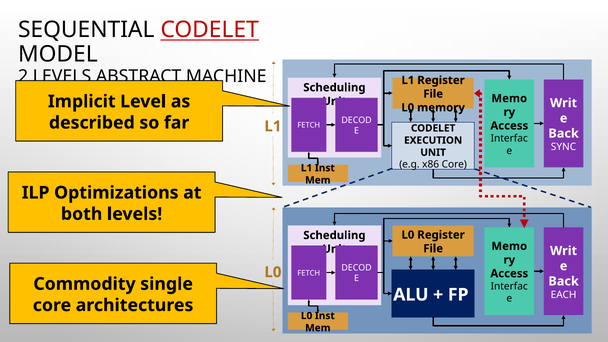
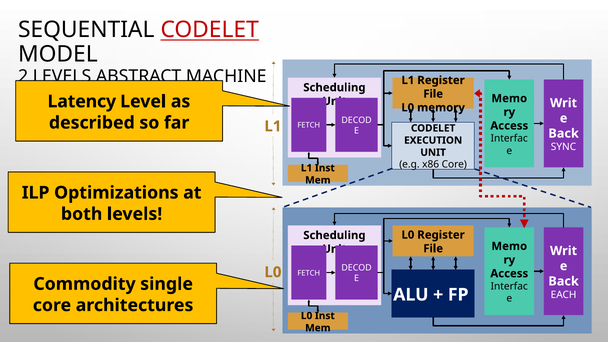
Implicit: Implicit -> Latency (82, 101)
